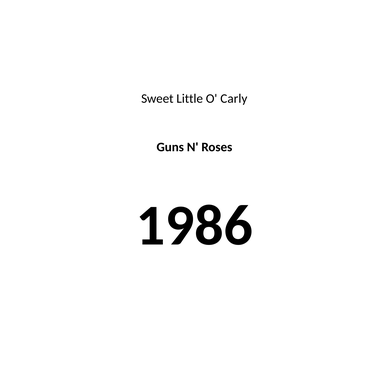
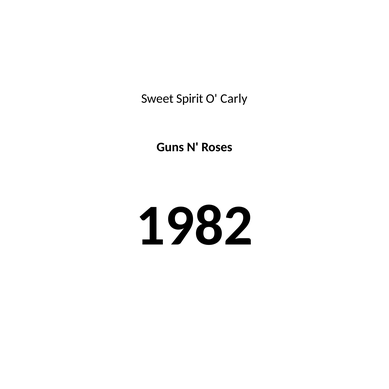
Little: Little -> Spirit (190, 99)
1986: 1986 -> 1982 (194, 226)
